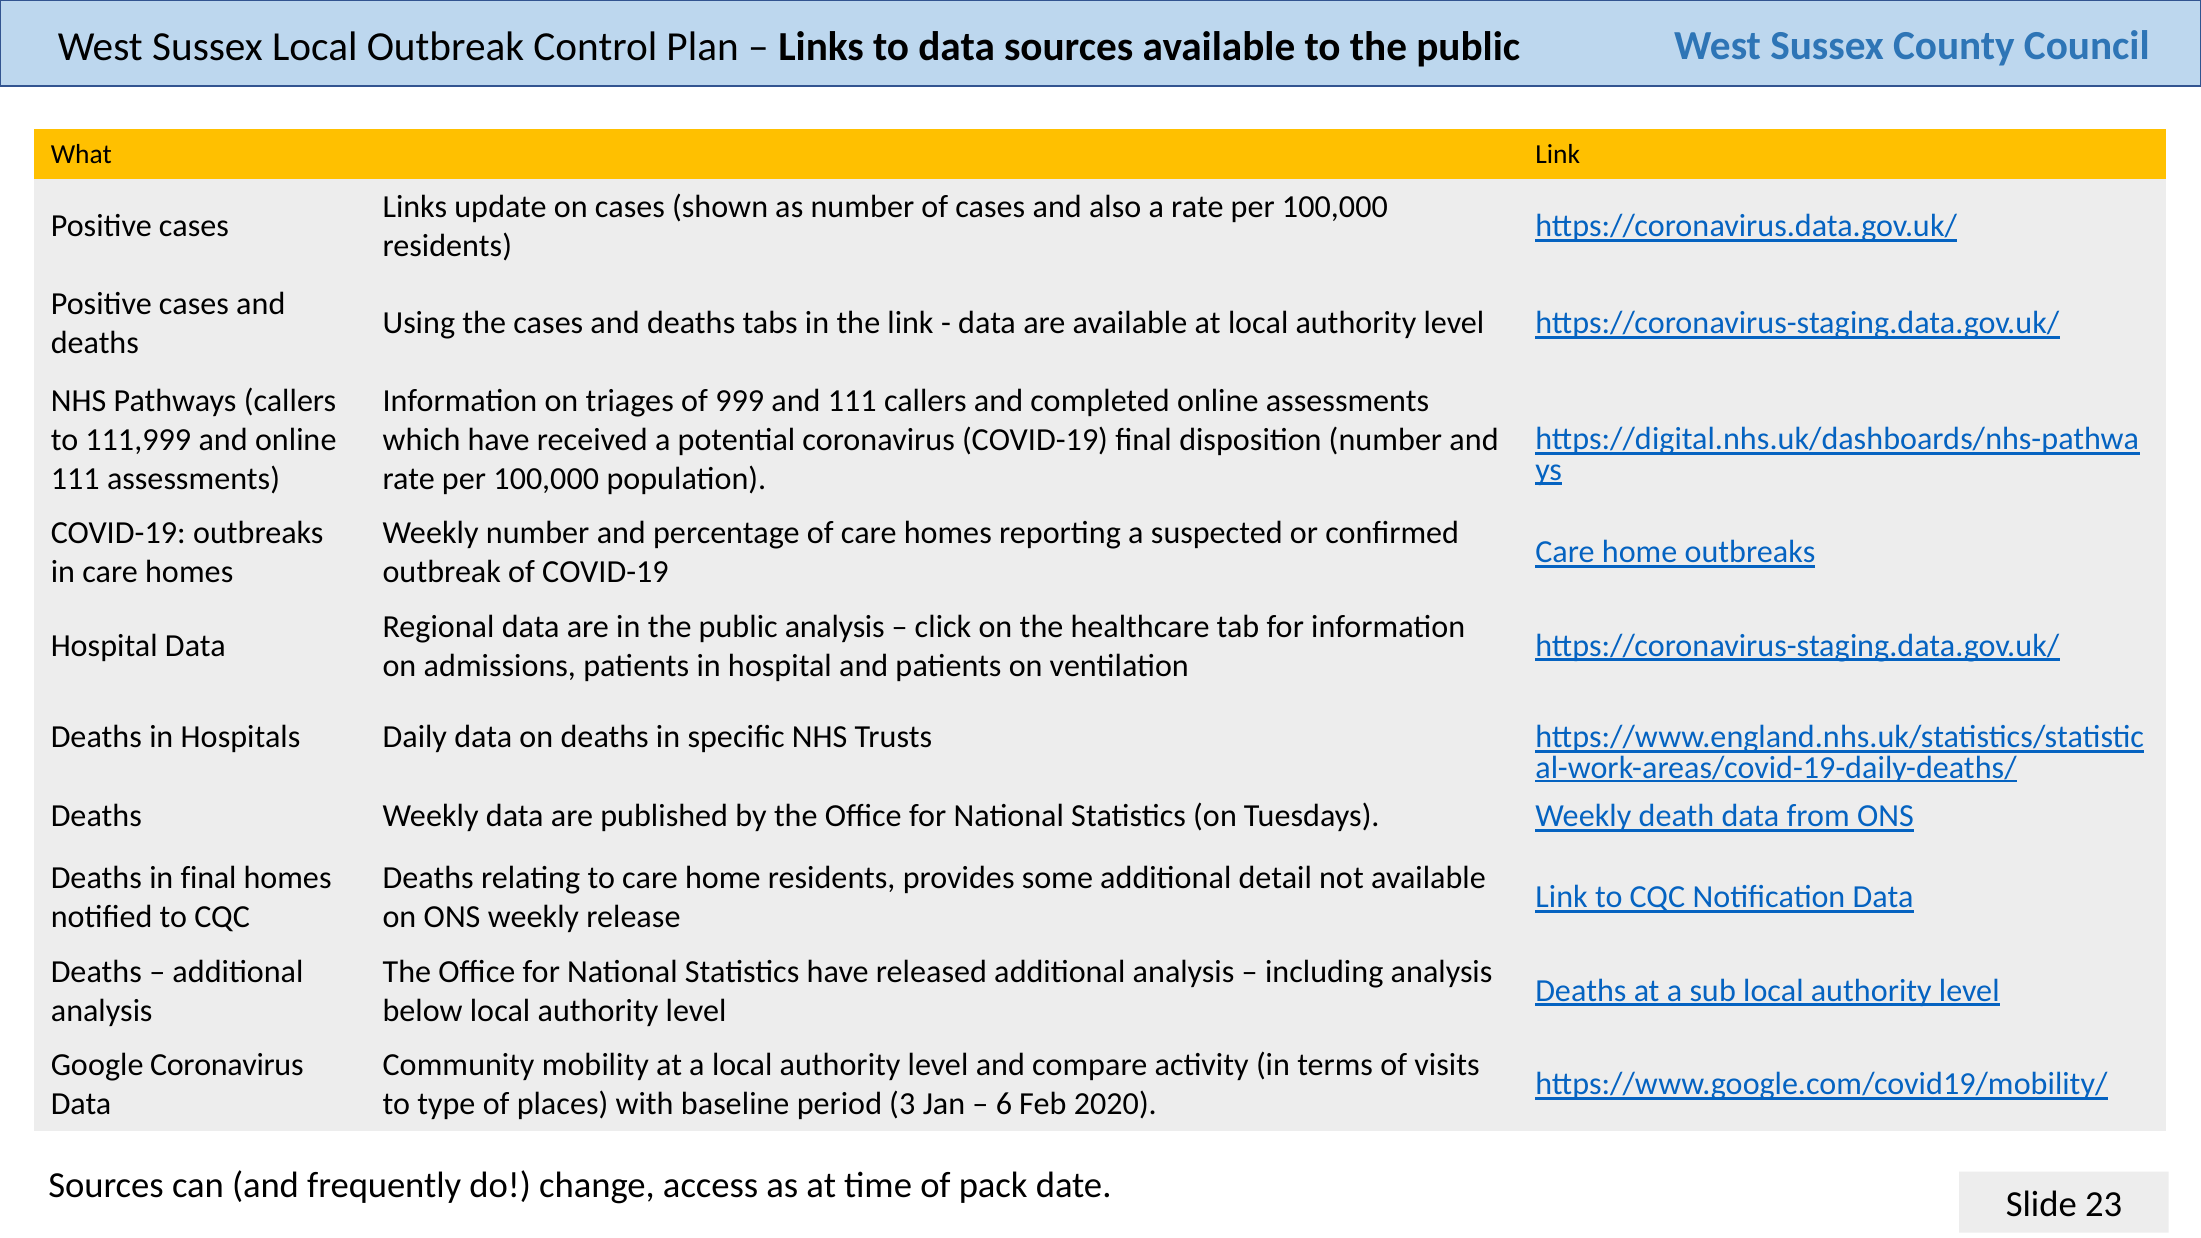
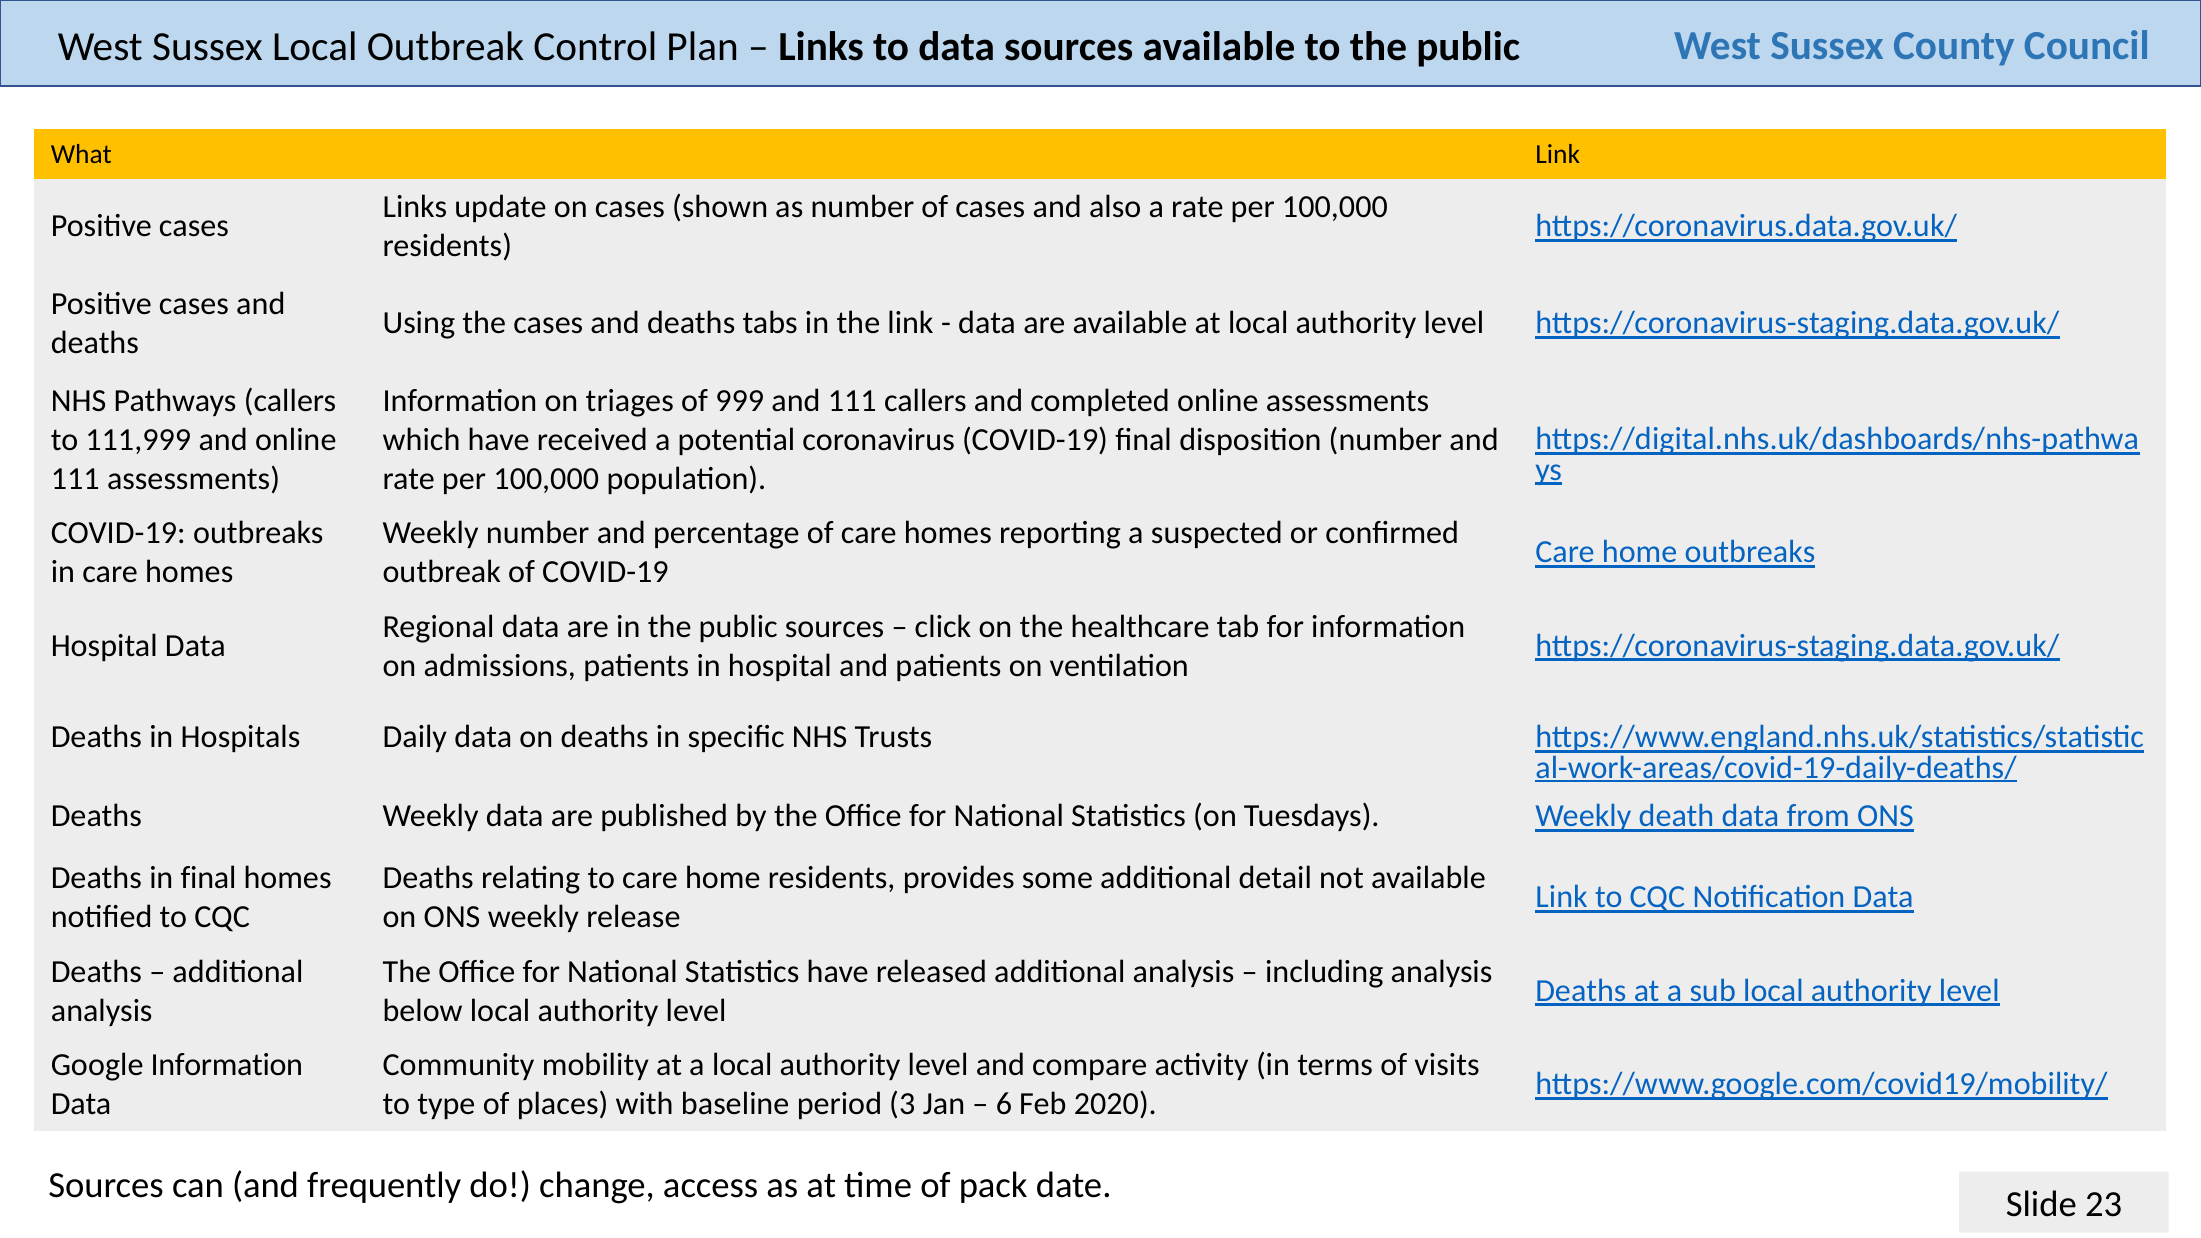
public analysis: analysis -> sources (835, 627)
Google Coronavirus: Coronavirus -> Information (227, 1065)
